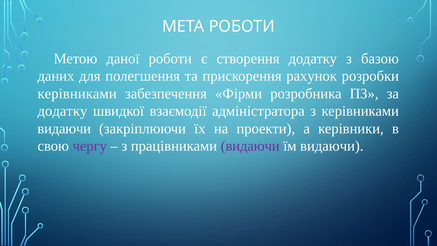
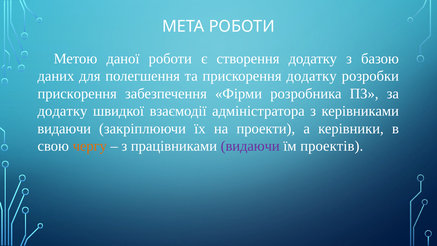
прискорення рахунок: рахунок -> додатку (312, 76)
керівниками: керівниками -> прискорення (77, 94)
чергу colour: purple -> orange (90, 146)
їм видаючи: видаючи -> проектів (332, 146)
